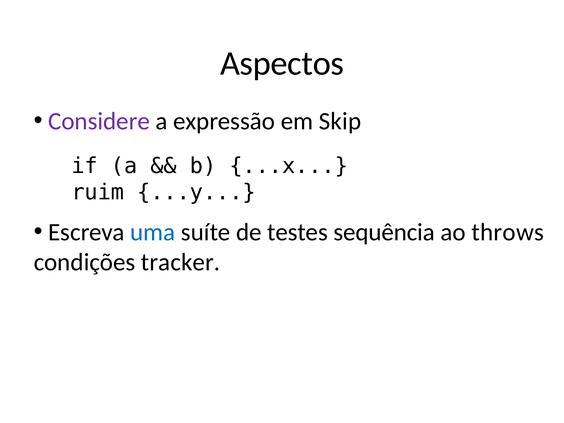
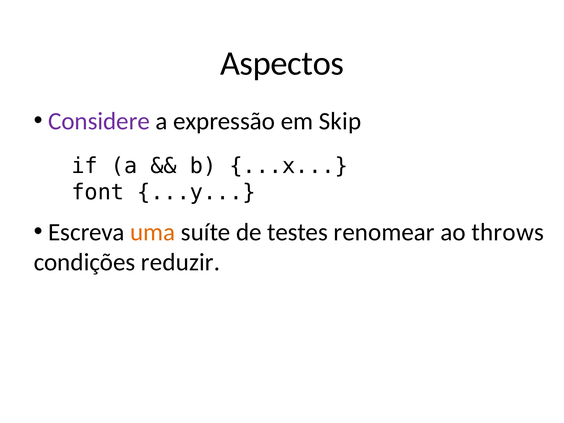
ruim: ruim -> font (98, 192)
uma colour: blue -> orange (153, 232)
sequência: sequência -> renomear (384, 232)
tracker: tracker -> reduzir (181, 262)
